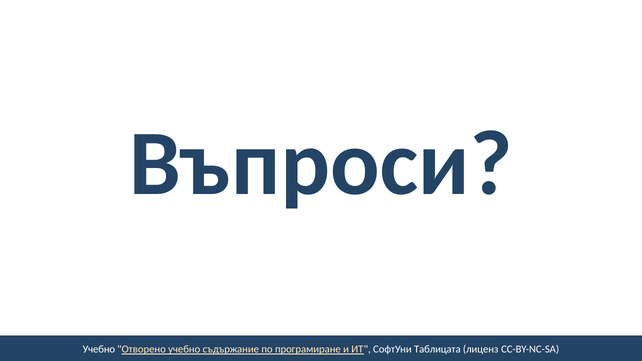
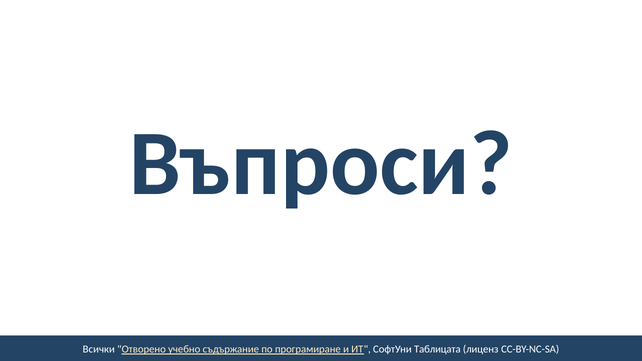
Учебно: Учебно -> Всички (99, 349)
